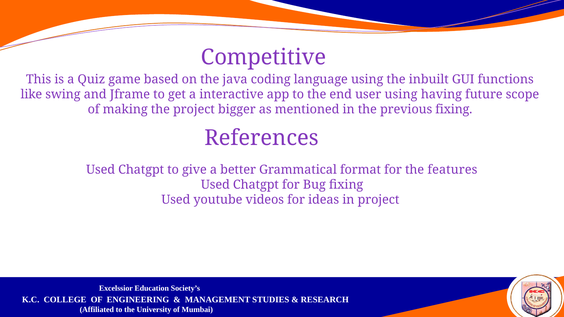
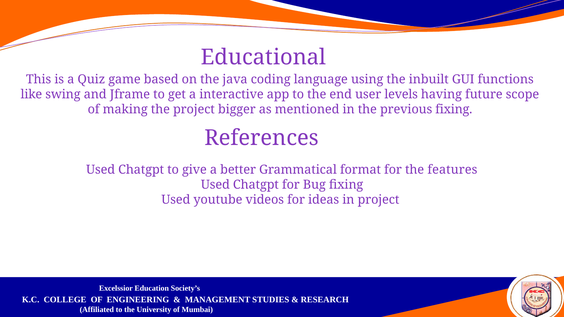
Competitive: Competitive -> Educational (264, 57)
user using: using -> levels (401, 94)
